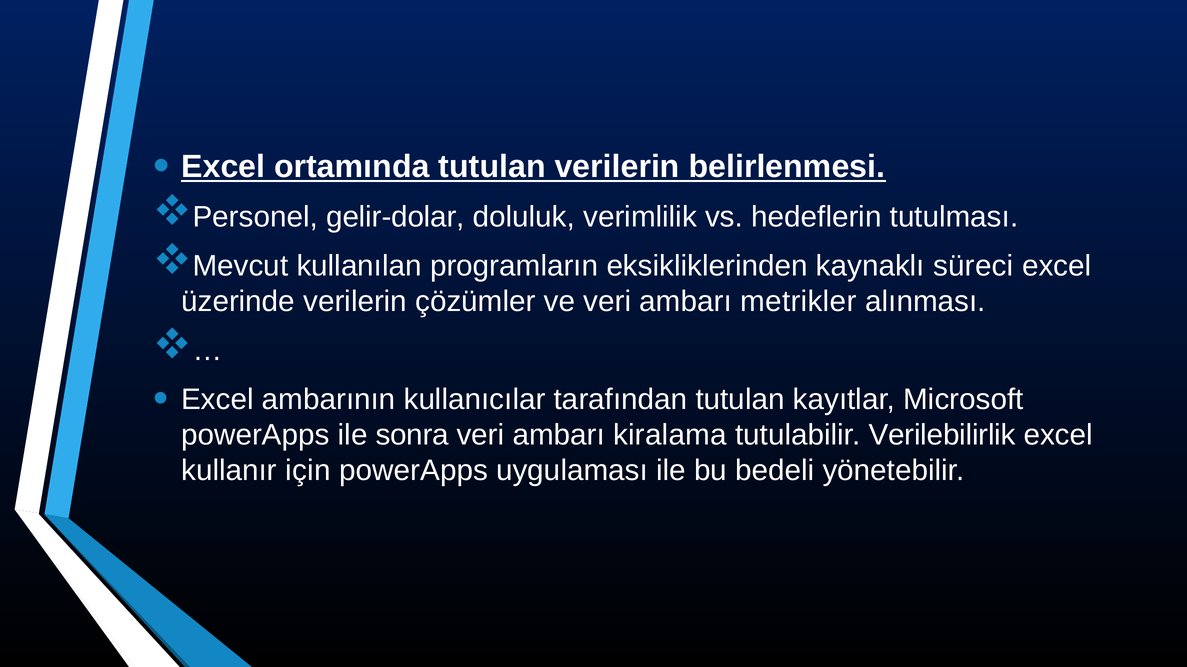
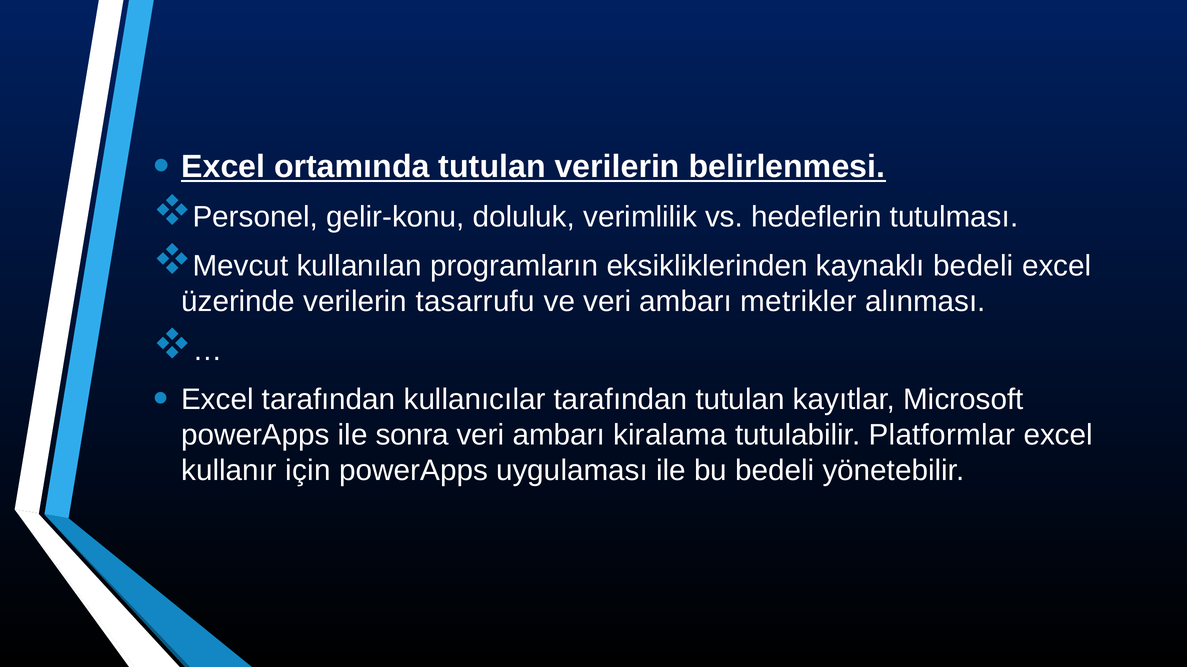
gelir-dolar: gelir-dolar -> gelir-konu (395, 217)
kaynaklı süreci: süreci -> bedeli (973, 266)
çözümler: çözümler -> tasarrufu (475, 302)
Excel ambarının: ambarının -> tarafından (329, 400)
Verilebilirlik: Verilebilirlik -> Platformlar (942, 435)
